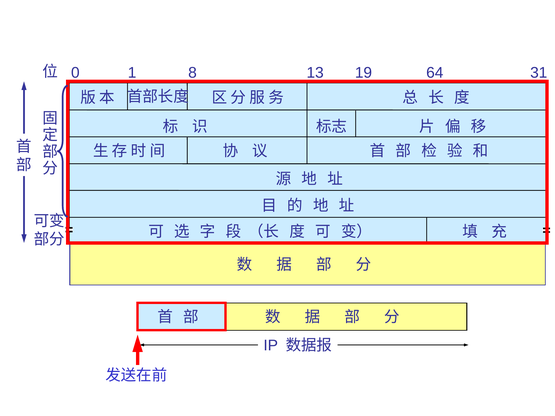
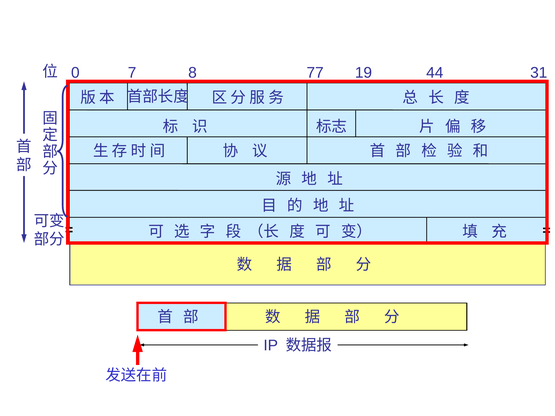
1: 1 -> 7 (132, 73)
13: 13 -> 77 (315, 73)
64: 64 -> 44 (435, 73)
